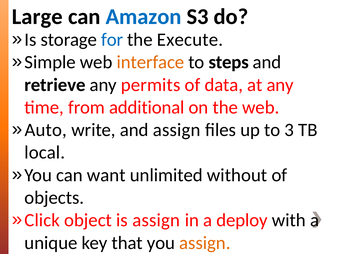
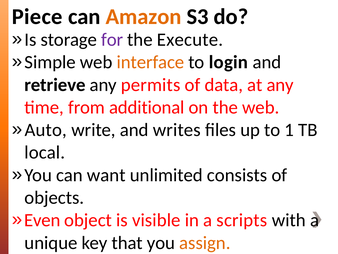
Large: Large -> Piece (37, 17)
Amazon colour: blue -> orange (144, 17)
for colour: blue -> purple (112, 40)
steps: steps -> login (228, 62)
and assign: assign -> writes (177, 130)
3: 3 -> 1 (289, 130)
without: without -> consists (237, 175)
Click: Click -> Even (42, 220)
is assign: assign -> visible (156, 220)
deploy: deploy -> scripts (242, 220)
